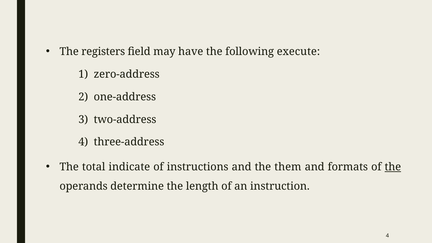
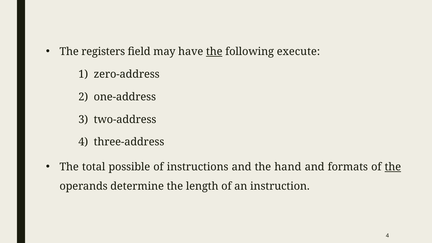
the underline: none -> present (214, 52)
indicate: indicate -> possible (129, 167)
them: them -> hand (288, 167)
